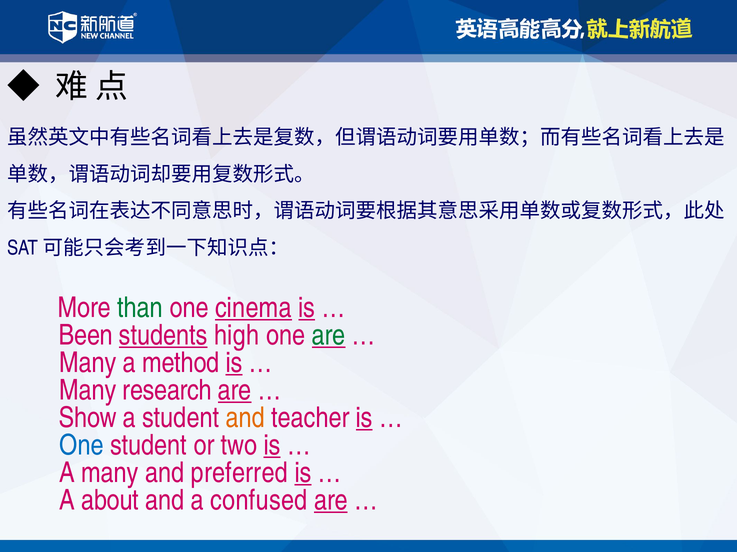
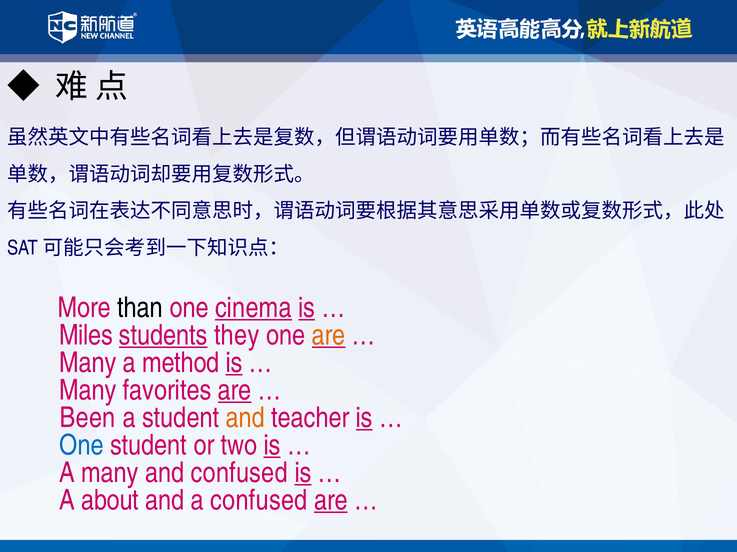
than colour: green -> black (140, 308)
Been: Been -> Miles (86, 336)
high: high -> they (237, 336)
are colour: green -> orange (329, 336)
research: research -> favorites (167, 391)
Show: Show -> Been (88, 419)
and preferred: preferred -> confused (239, 474)
